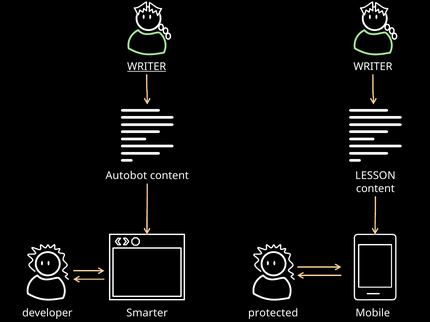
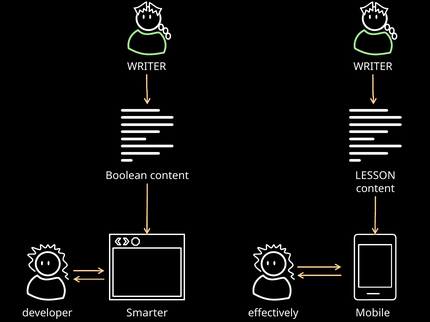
WRITER underline: present -> none (147, 67)
Autobot: Autobot -> Boolean (126, 176)
protected: protected -> effectively (273, 313)
